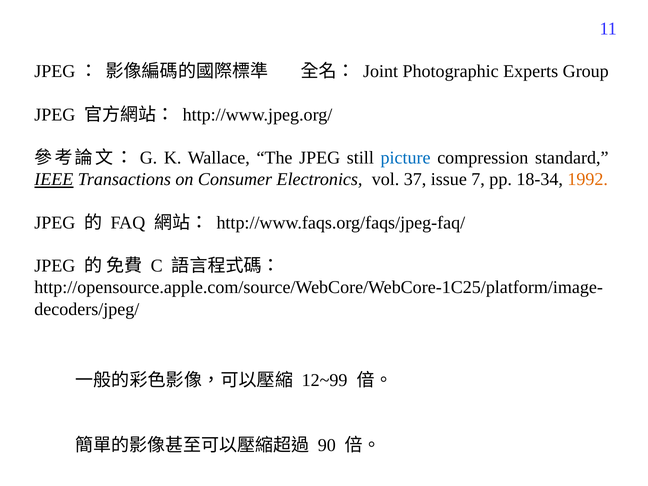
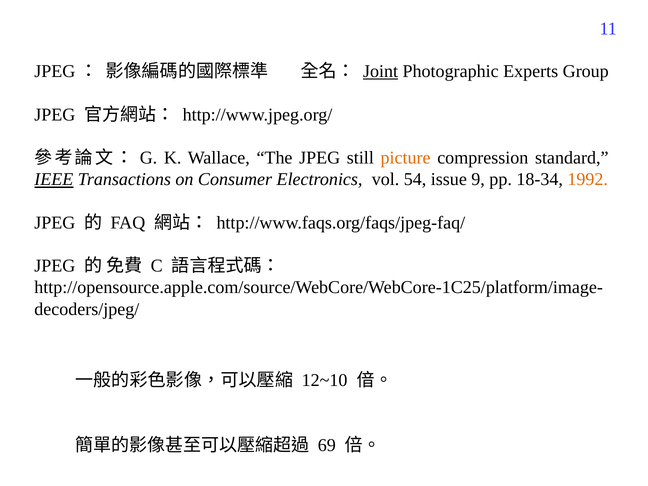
Joint underline: none -> present (381, 71)
picture colour: blue -> orange (406, 158)
37: 37 -> 54 (415, 180)
7: 7 -> 9 (478, 180)
12~99: 12~99 -> 12~10 (325, 380)
90: 90 -> 69 (327, 445)
